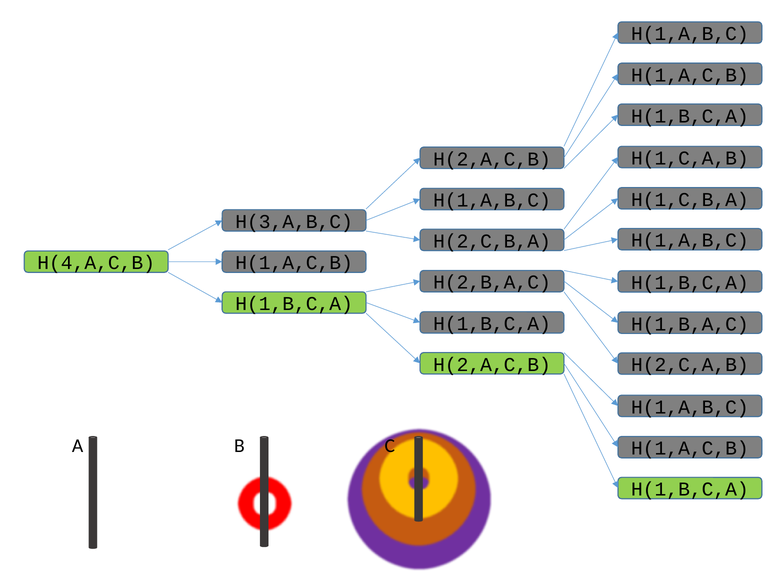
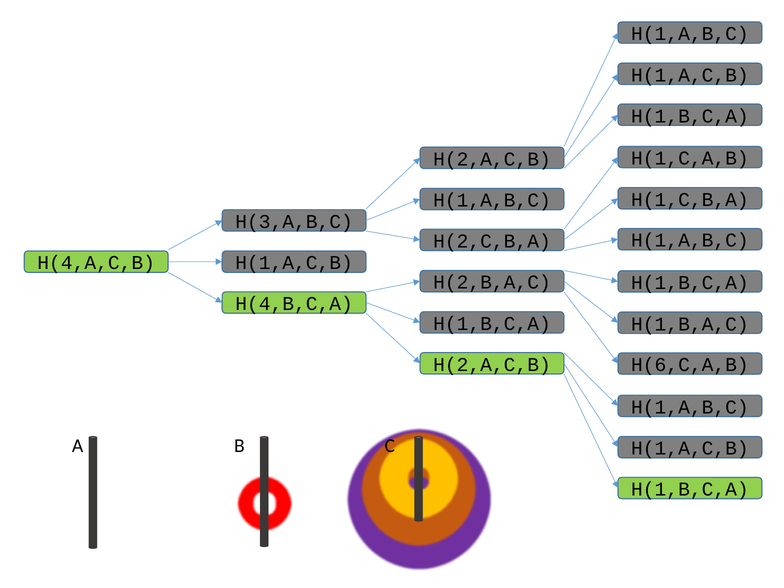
H(1,B,C,A: H(1,B,C,A -> H(4,B,C,A (294, 304)
H(2,C,A,B: H(2,C,A,B -> H(6,C,A,B (690, 365)
